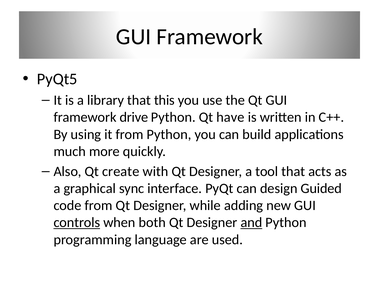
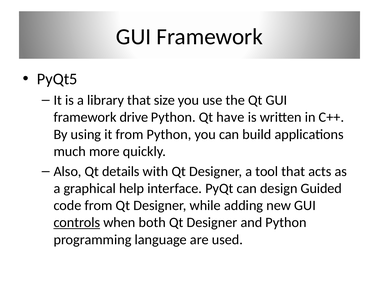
this: this -> size (164, 100)
create: create -> details (121, 172)
sync: sync -> help (132, 189)
and underline: present -> none (251, 223)
